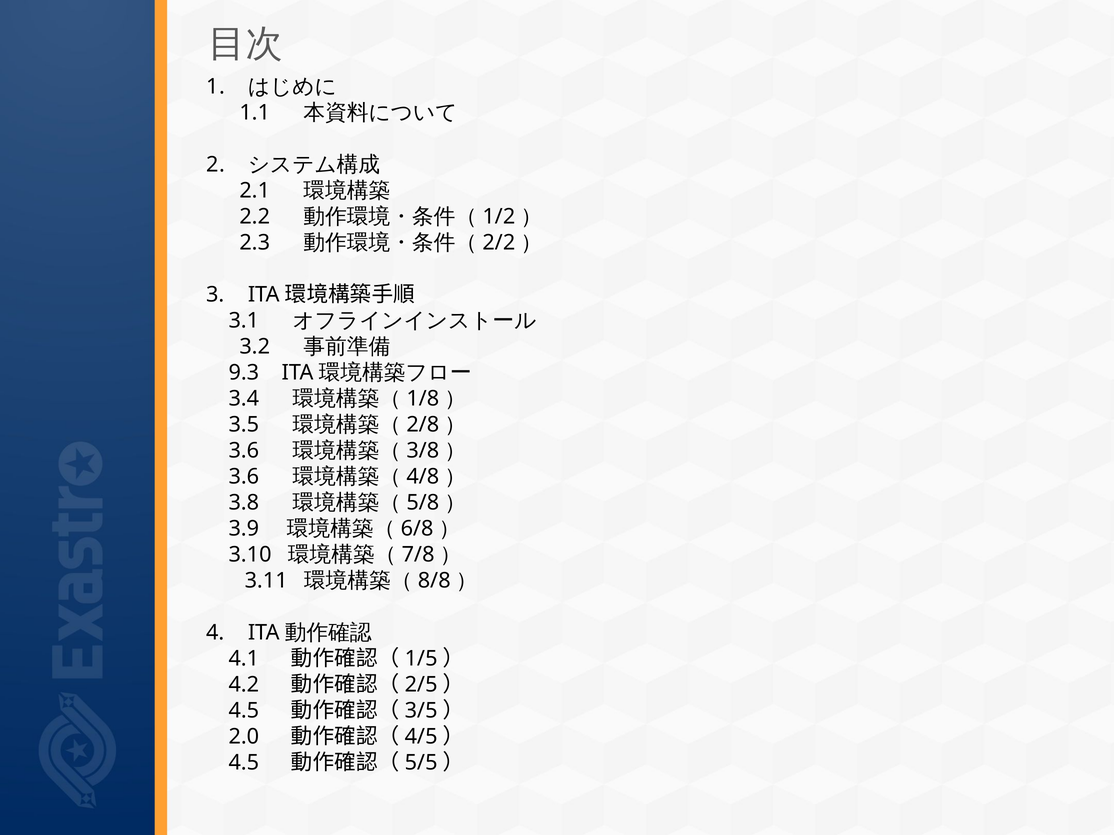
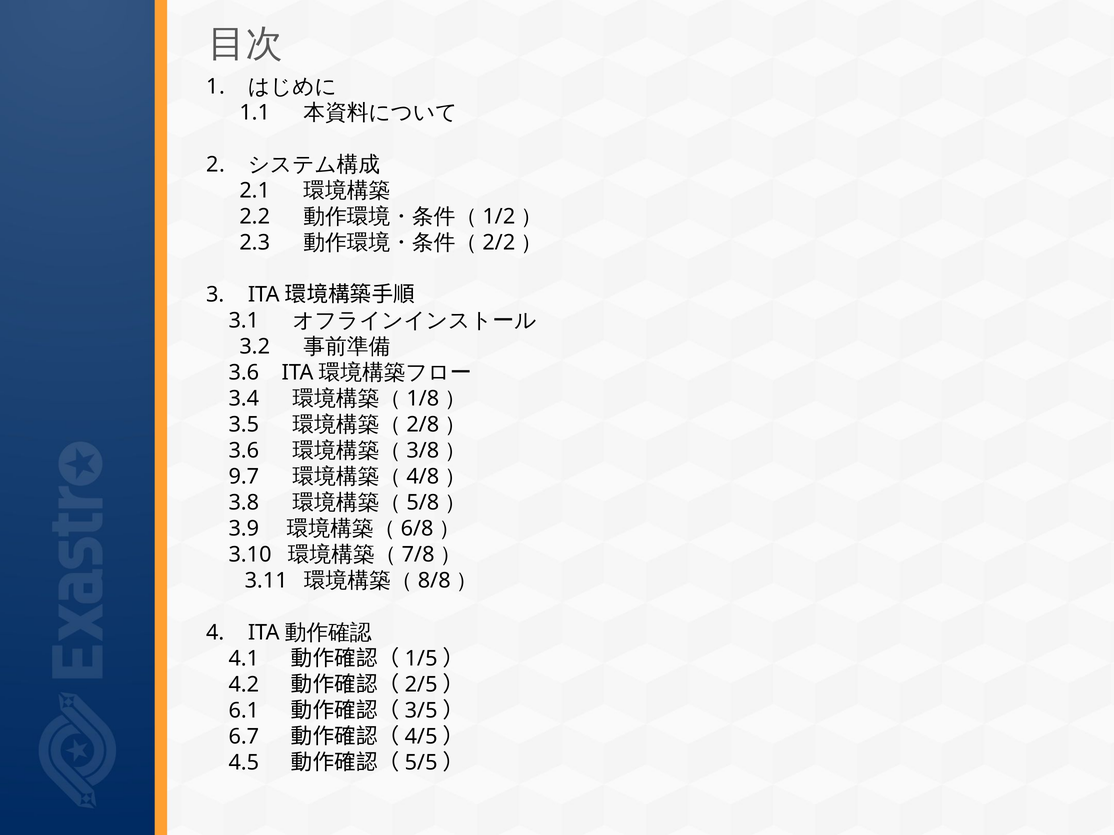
9.3: 9.3 -> 3.6 (244, 373)
3.6: 3.6 -> 9.7 (244, 477)
4.5: 4.5 -> 6.1 (244, 711)
2.0: 2.0 -> 6.7 (244, 737)
